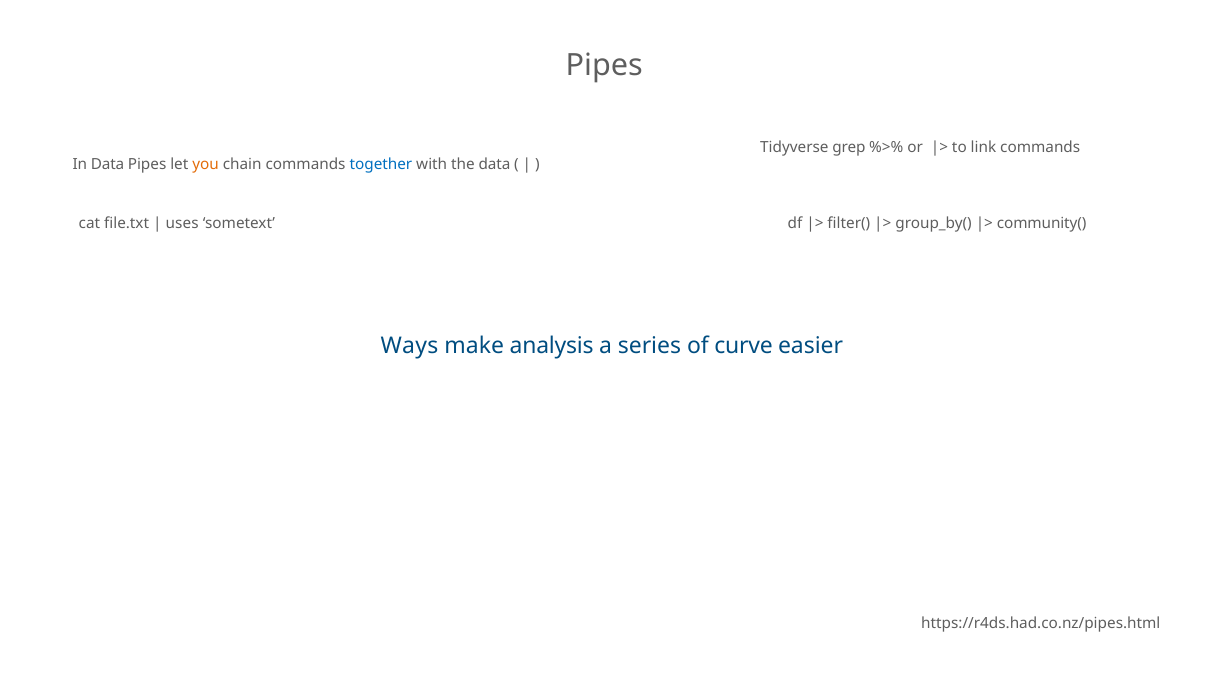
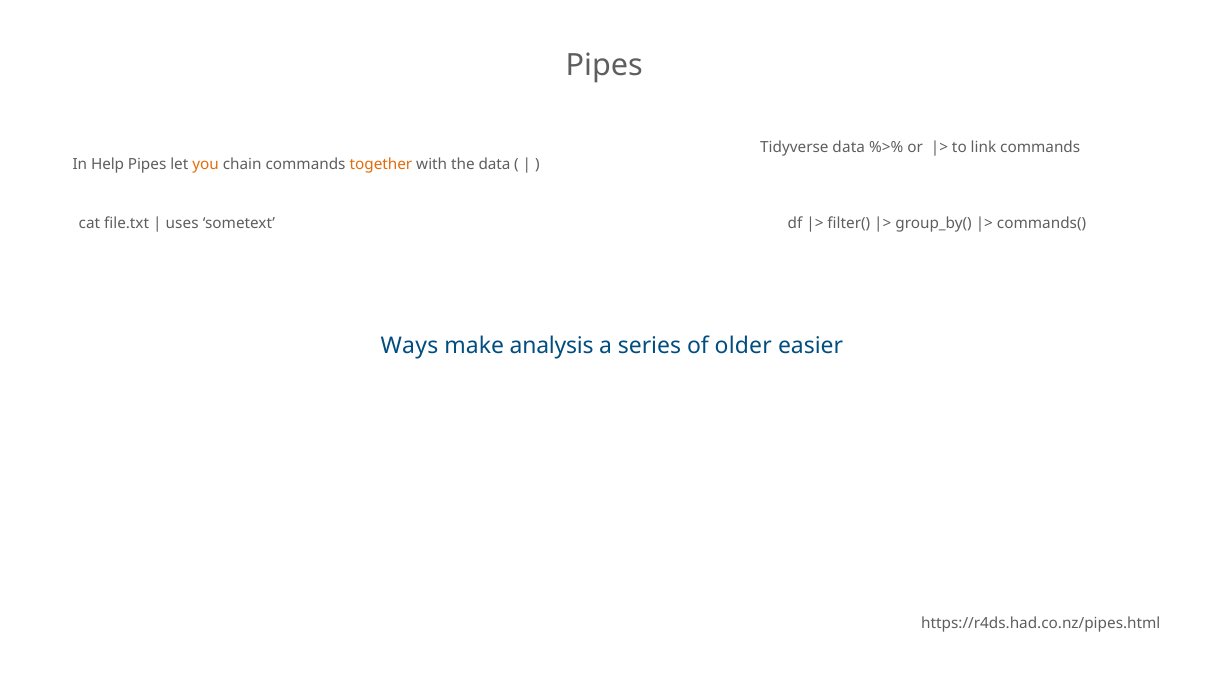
Tidyverse grep: grep -> data (849, 148)
In Data: Data -> Help (108, 164)
together colour: blue -> orange (381, 164)
community(: community( -> commands( (1042, 223)
curve: curve -> older (743, 346)
